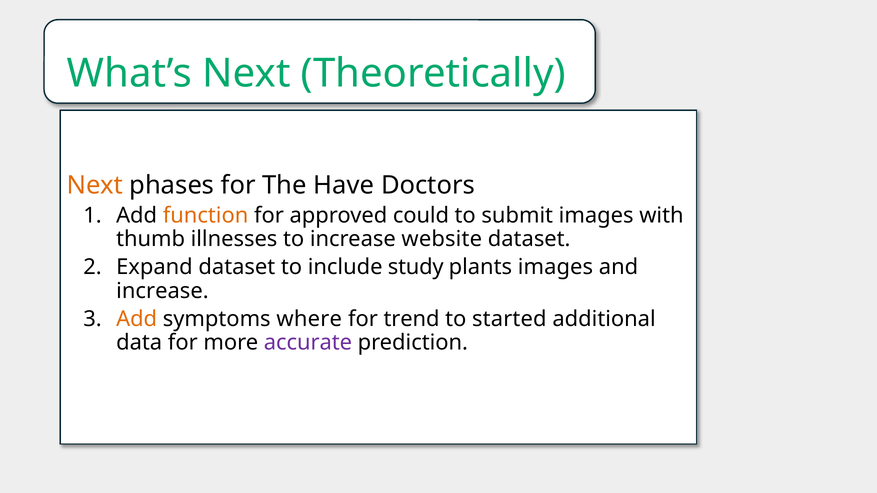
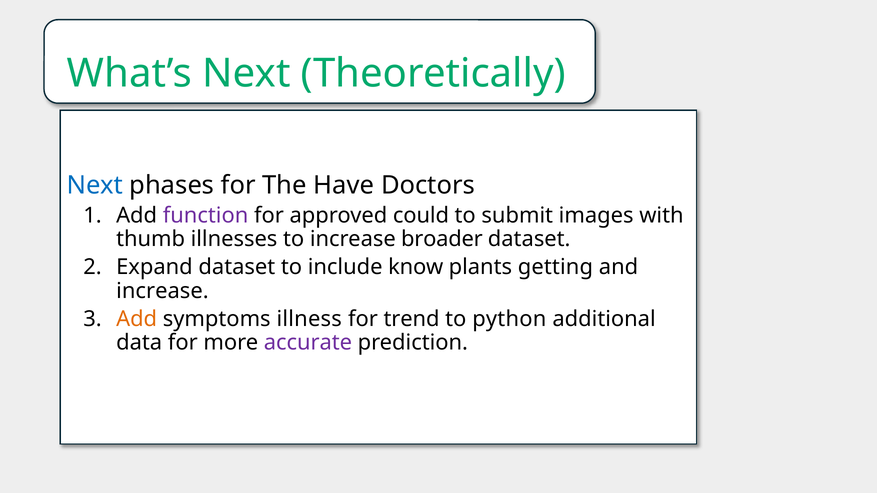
Next colour: orange -> blue (95, 185)
function colour: orange -> purple (206, 215)
website: website -> broader (442, 239)
study: study -> know (416, 267)
plants images: images -> getting (555, 267)
where: where -> illness (309, 319)
started: started -> python (509, 319)
